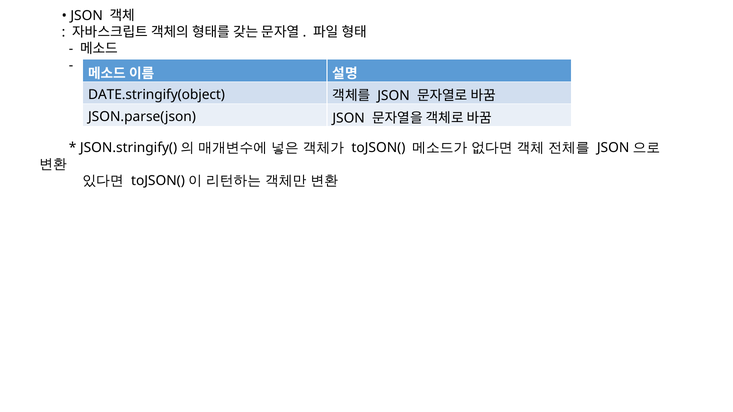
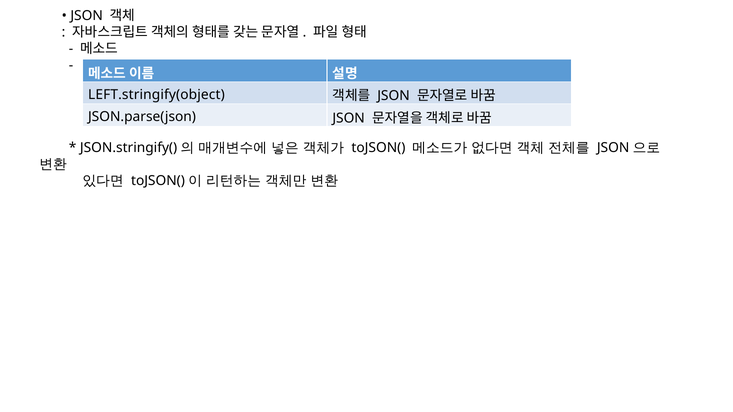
DATE.stringify(object: DATE.stringify(object -> LEFT.stringify(object (156, 95)
